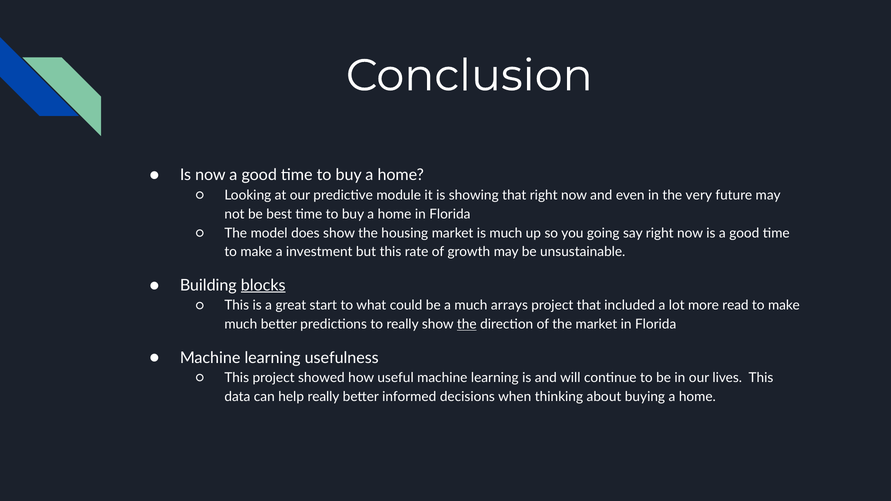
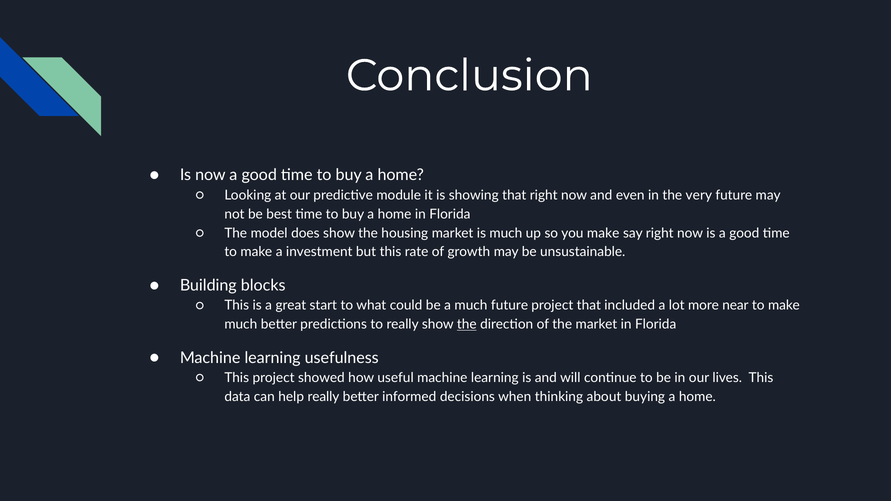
you going: going -> make (603, 233)
blocks underline: present -> none (263, 285)
much arrays: arrays -> future (510, 306)
read: read -> near (735, 306)
